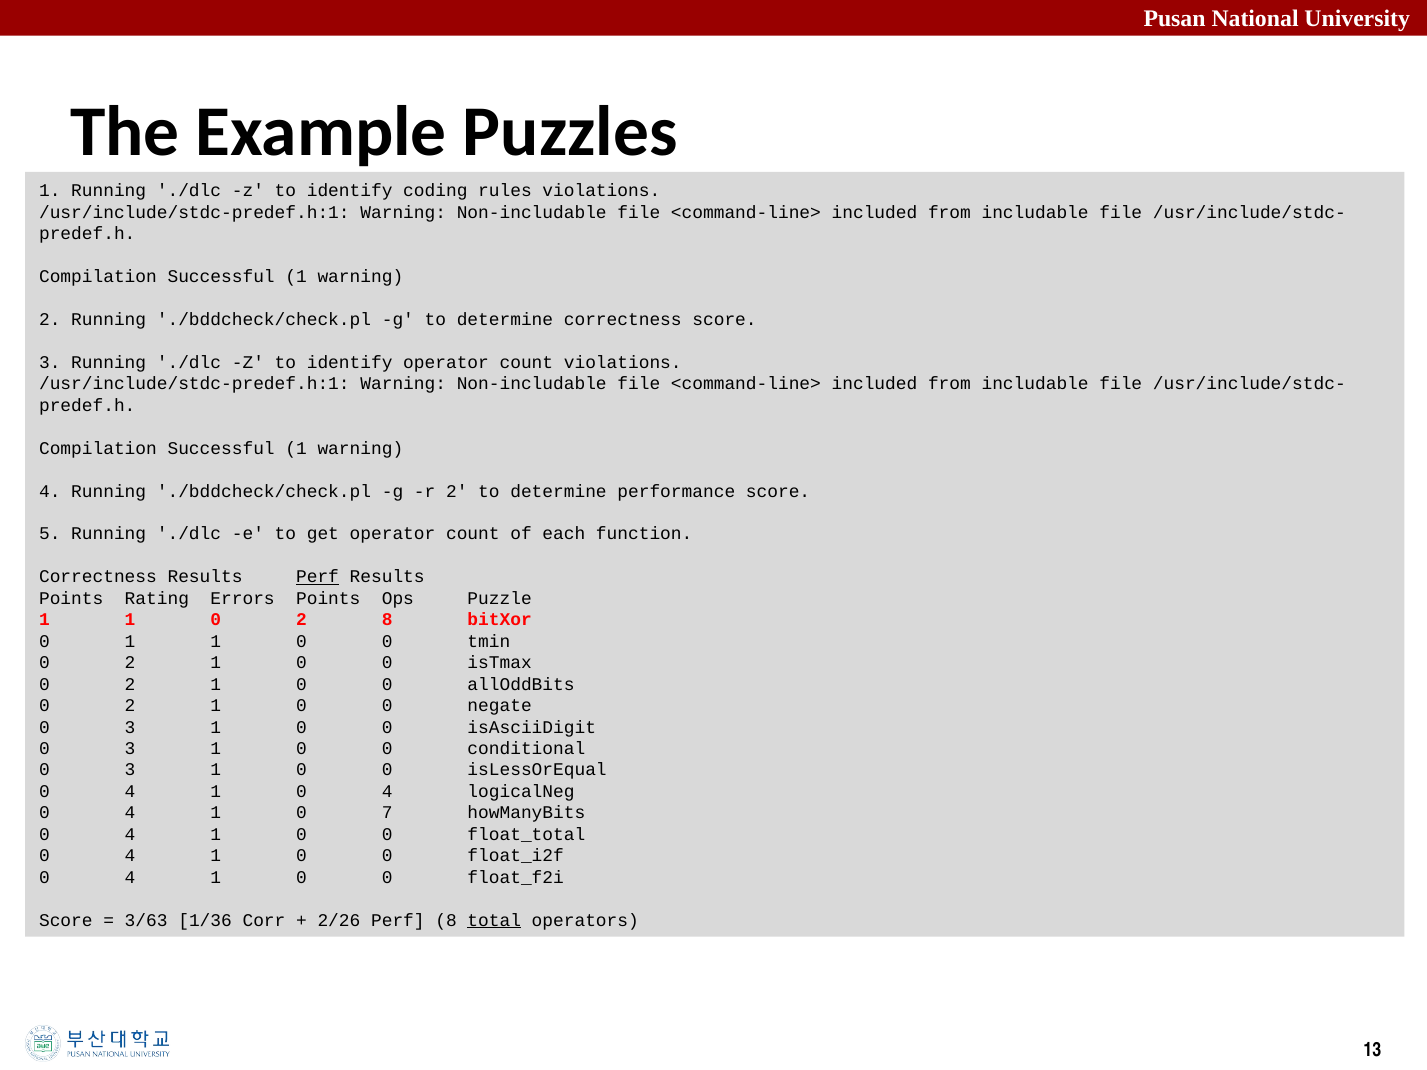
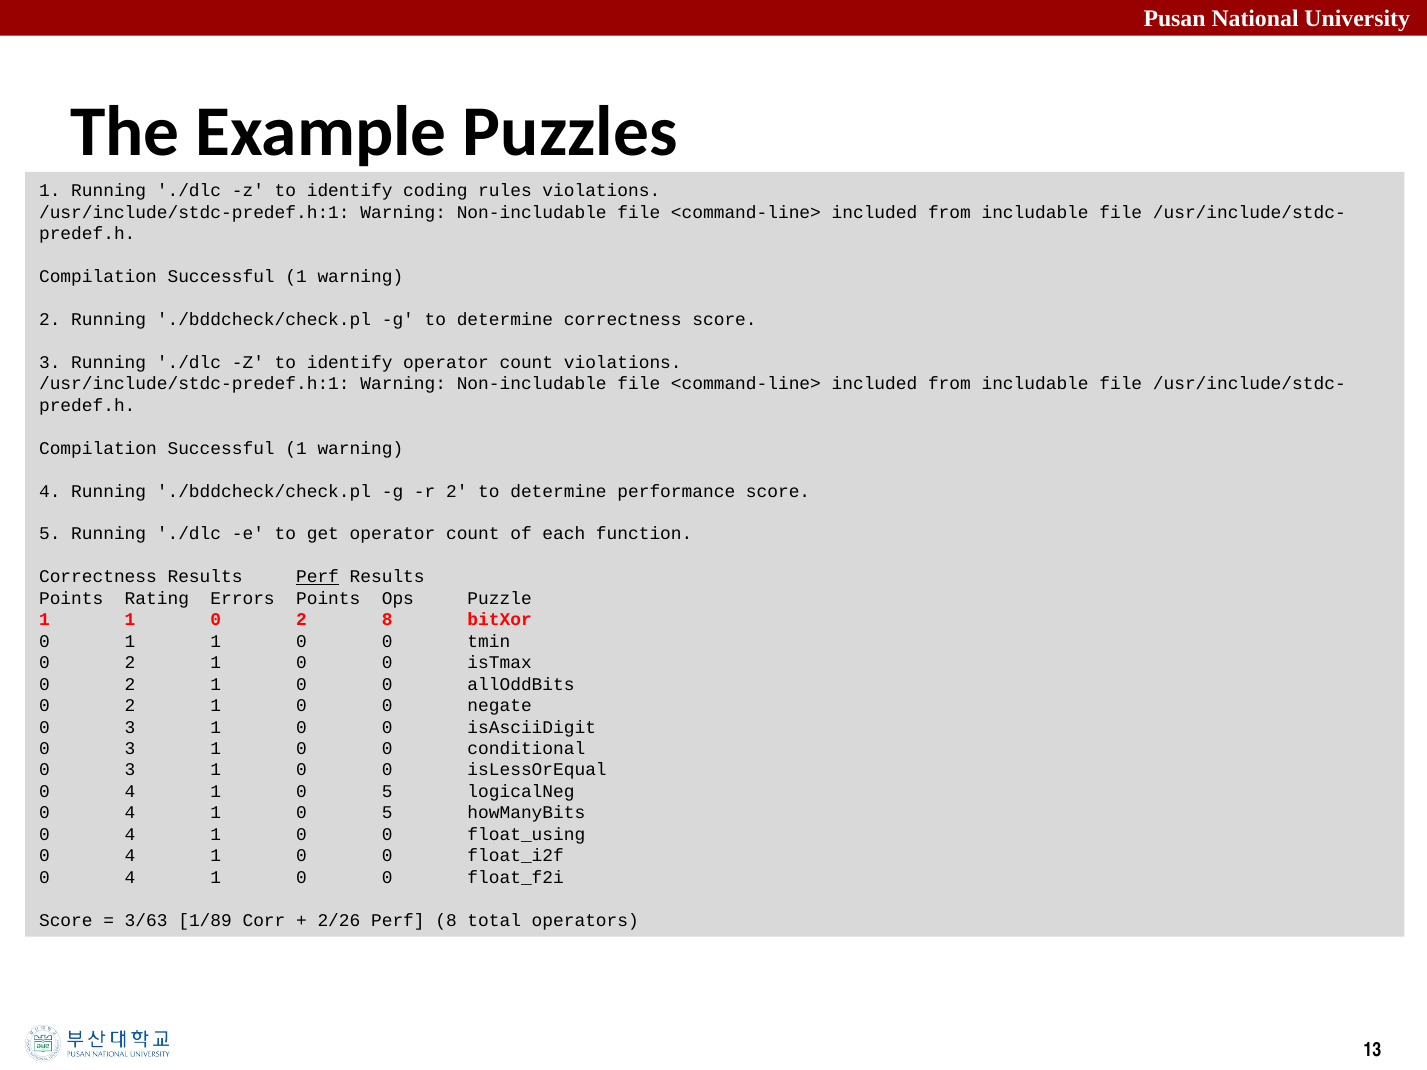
4: 4 -> 5 (387, 792)
7: 7 -> 5 (387, 813)
float_total: float_total -> float_using (526, 835)
1/36: 1/36 -> 1/89 (205, 920)
total underline: present -> none (494, 920)
